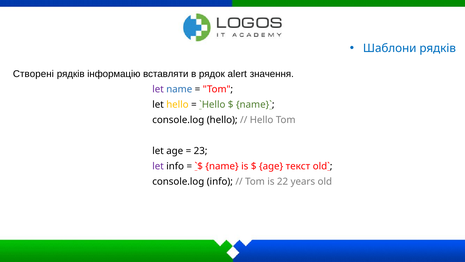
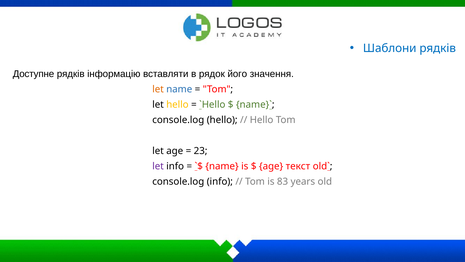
Створені: Створені -> Доступне (34, 74)
alert: alert -> його (237, 74)
let colour: purple -> orange (158, 89)
22: 22 -> 83 (283, 181)
